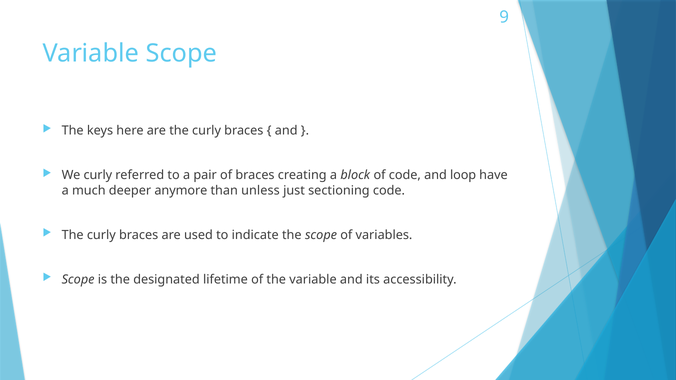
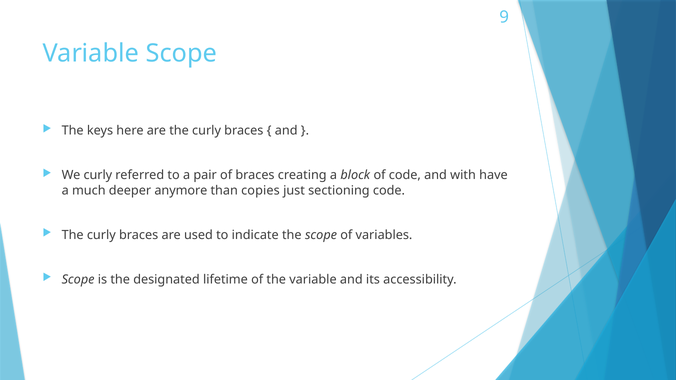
loop: loop -> with (463, 175)
unless: unless -> copies (260, 191)
